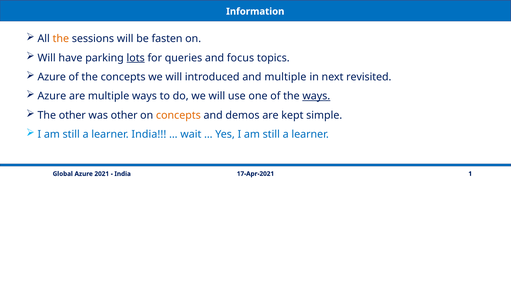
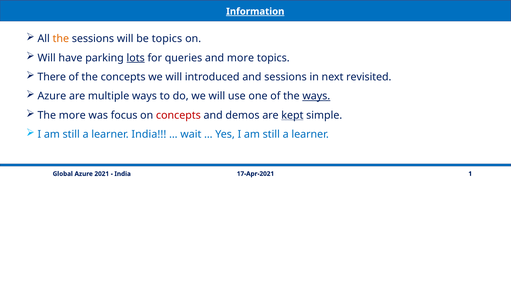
Information underline: none -> present (255, 11)
be fasten: fasten -> topics (167, 39)
and focus: focus -> more (240, 58)
Azure: Azure -> There (52, 77)
and multiple: multiple -> sessions (285, 77)
The other: other -> more (72, 115)
was other: other -> focus (124, 115)
concepts colour: orange -> red (178, 115)
kept underline: none -> present (292, 115)
